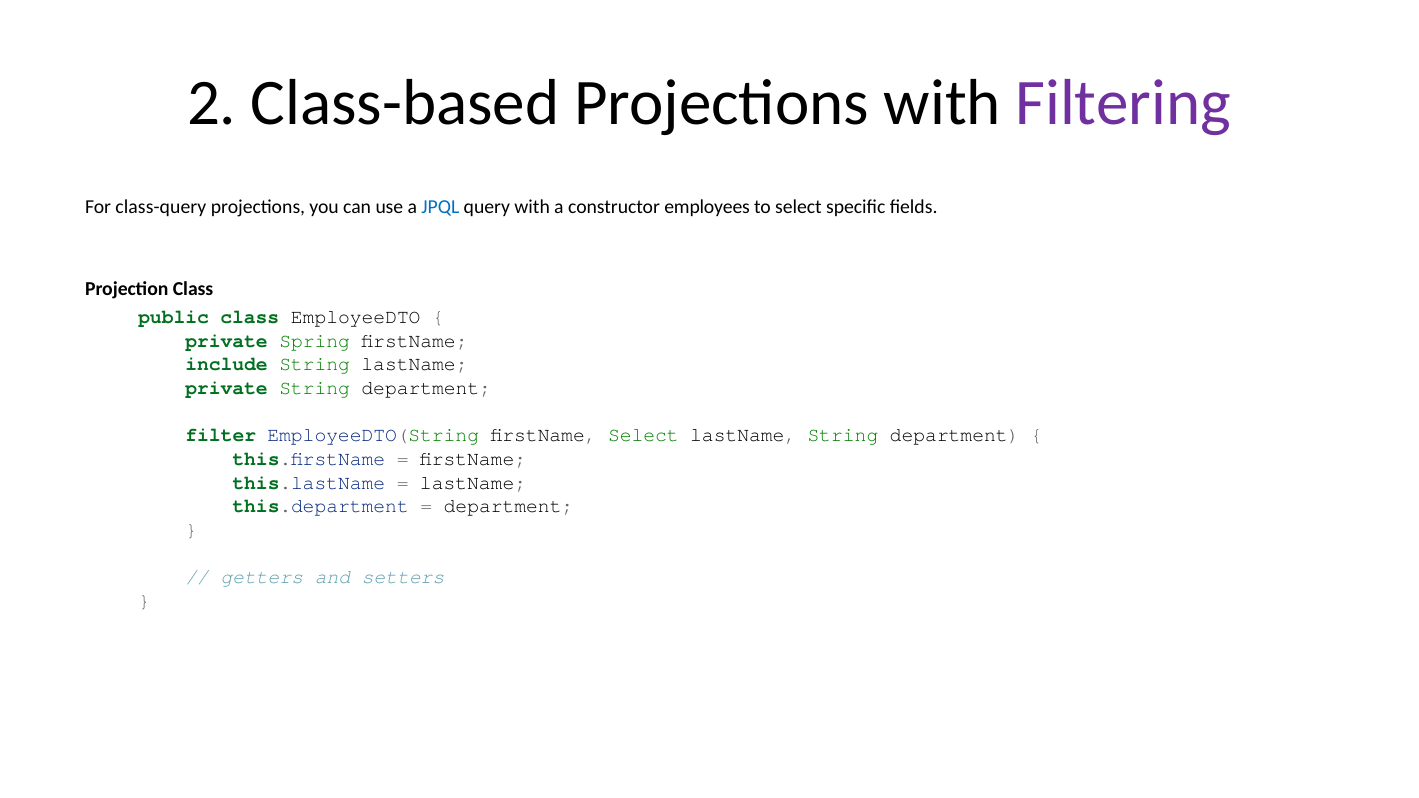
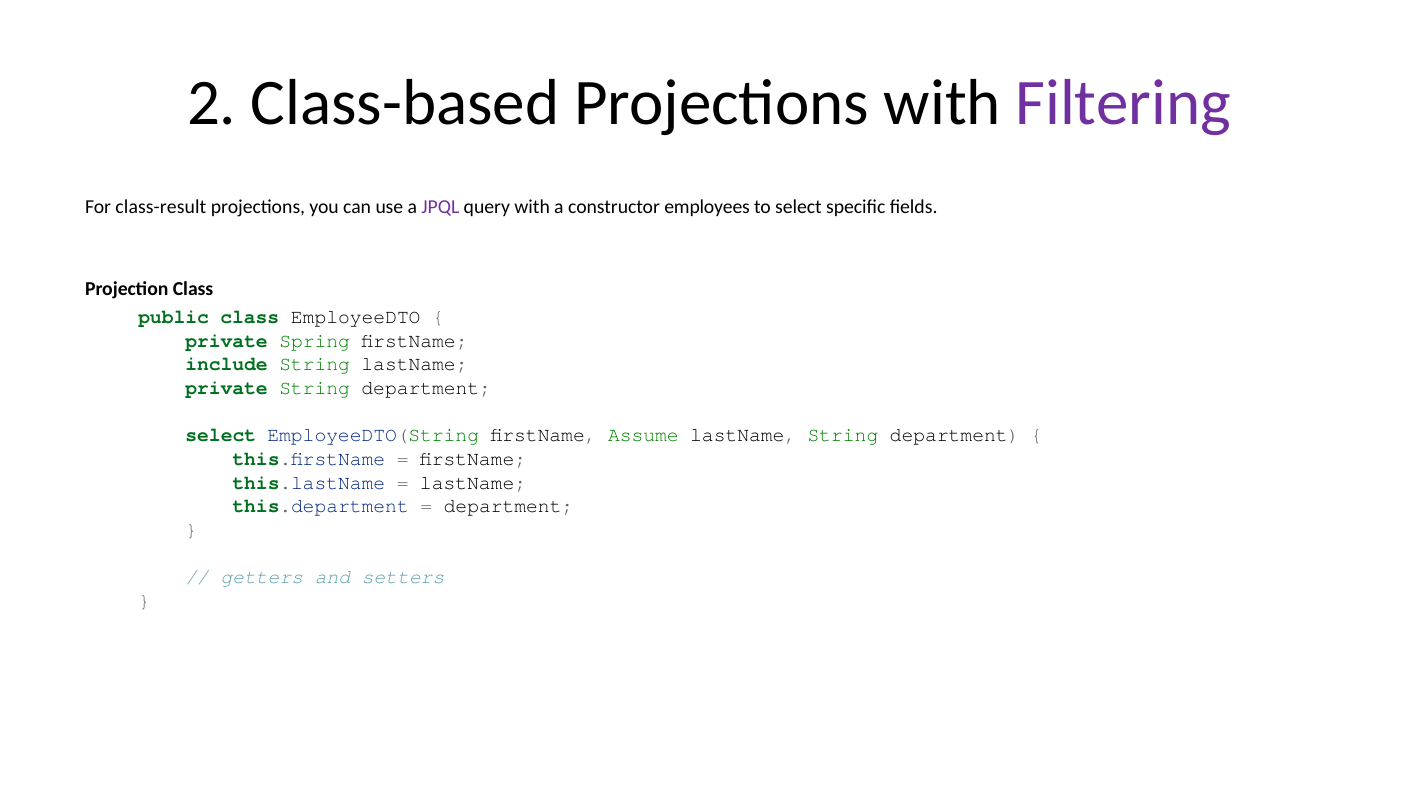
class-query: class-query -> class-result (161, 207)
JPQL colour: blue -> purple (440, 207)
filter: filter -> select (221, 435)
firstName Select: Select -> Assume (643, 435)
